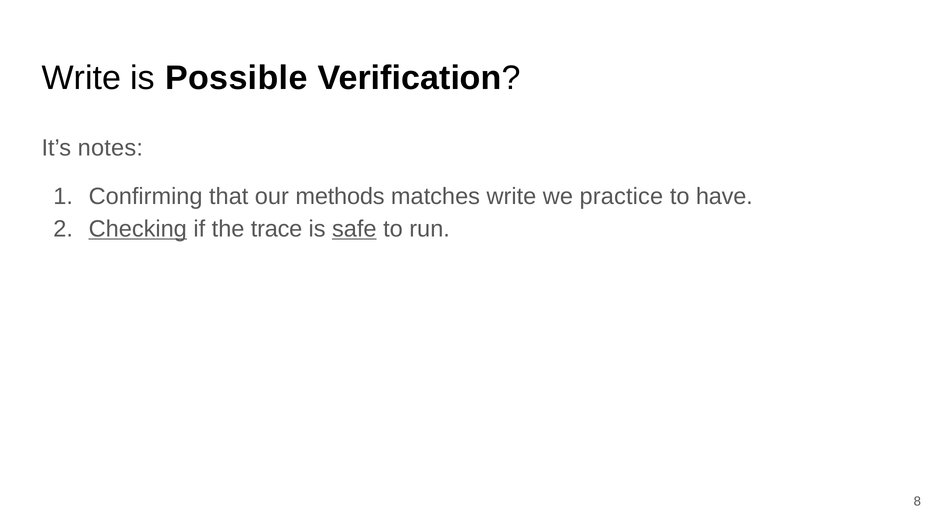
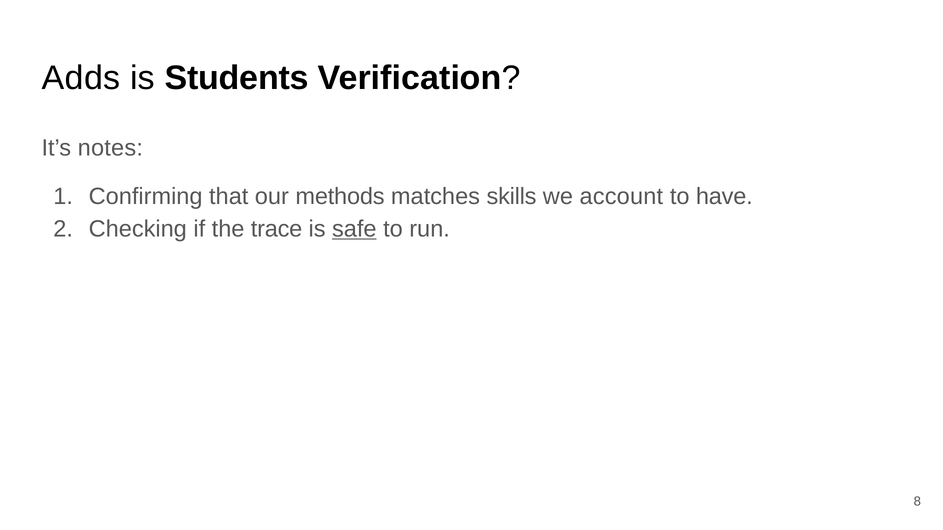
Write: Write -> Adds (81, 78)
Possible: Possible -> Students (237, 78)
matches write: write -> skills (512, 197)
practice: practice -> account (621, 197)
Checking underline: present -> none (138, 229)
